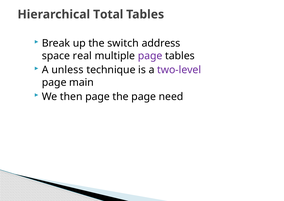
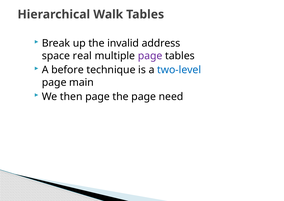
Total: Total -> Walk (108, 14)
switch: switch -> invalid (123, 43)
unless: unless -> before (68, 70)
two-level colour: purple -> blue (179, 70)
